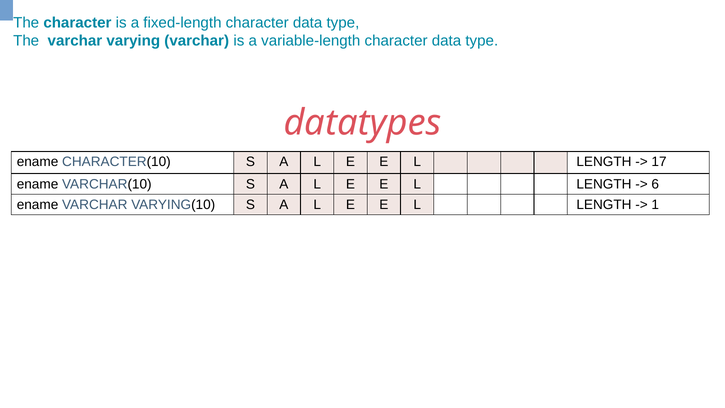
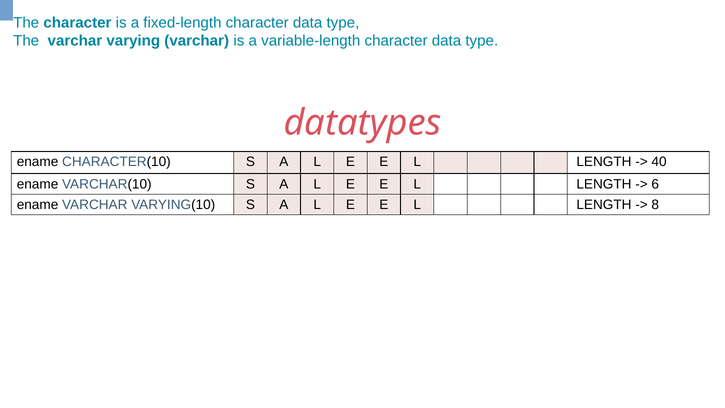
17: 17 -> 40 (659, 162)
1: 1 -> 8 (655, 205)
